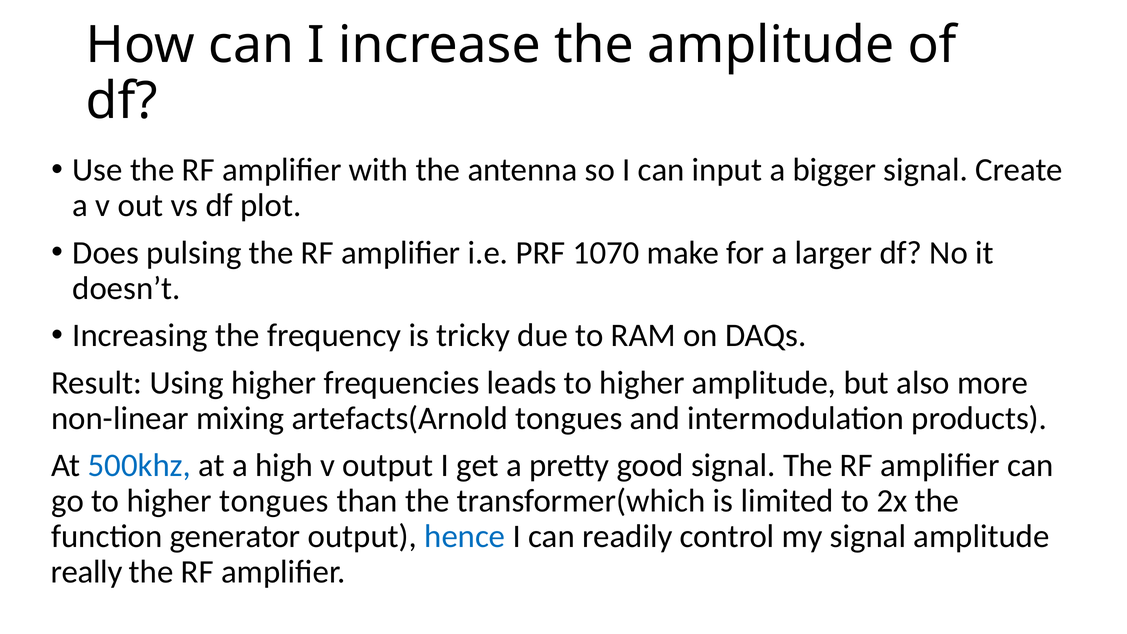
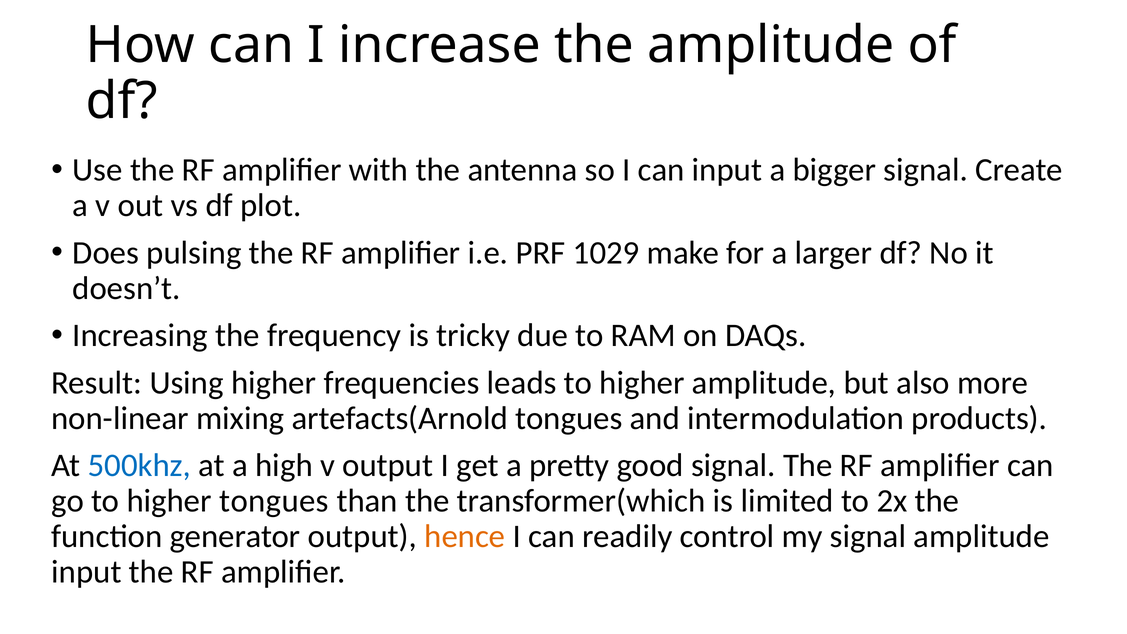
1070: 1070 -> 1029 (606, 253)
hence colour: blue -> orange (465, 537)
really: really -> input (86, 572)
